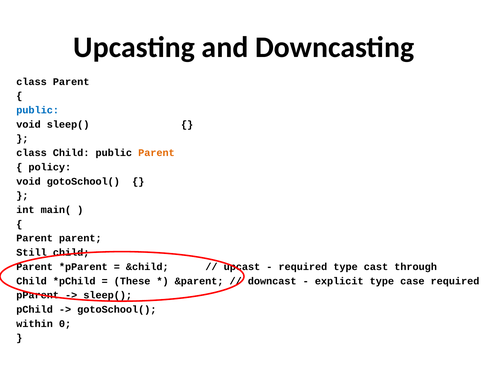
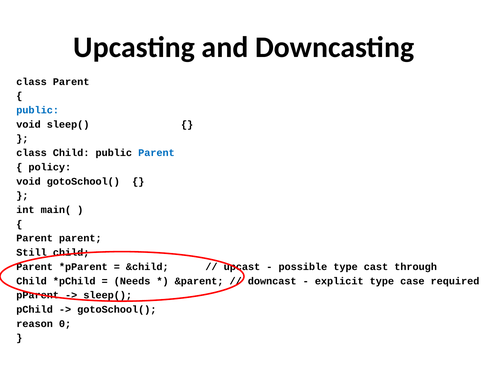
Parent colour: orange -> blue (156, 153)
required: required -> possible (303, 267)
These: These -> Needs (132, 281)
within: within -> reason (35, 324)
